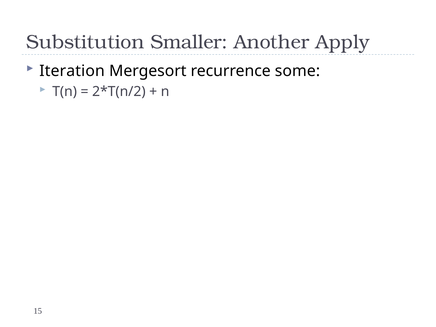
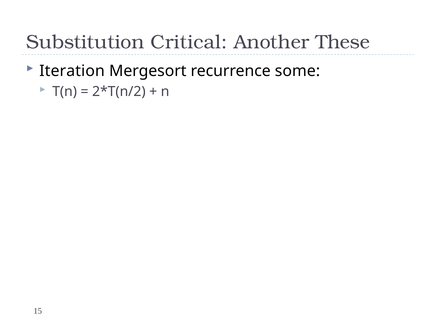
Smaller: Smaller -> Critical (189, 42)
Apply: Apply -> These (343, 42)
